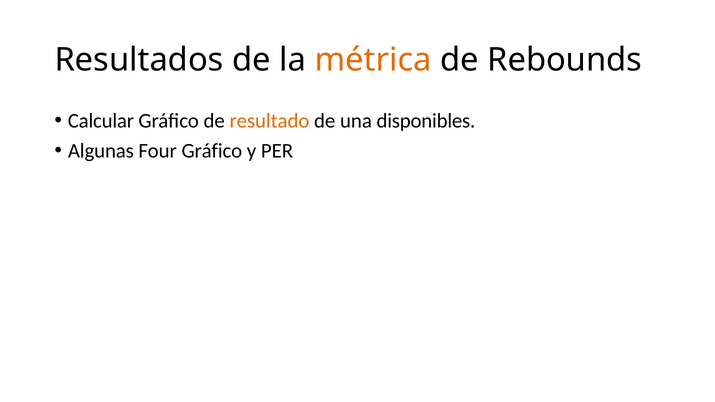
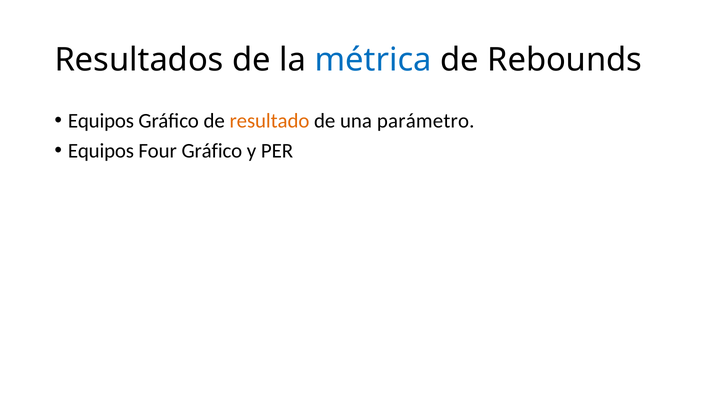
métrica colour: orange -> blue (373, 60)
Calcular: Calcular -> Equipos (101, 121)
disponibles: disponibles -> parámetro (426, 121)
Algunas: Algunas -> Equipos (101, 151)
